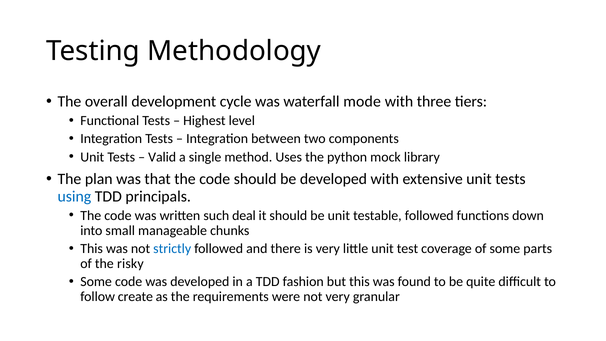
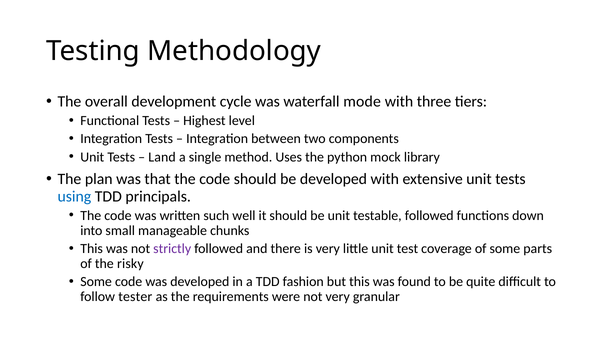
Valid: Valid -> Land (162, 157)
deal: deal -> well (244, 215)
strictly colour: blue -> purple (172, 249)
create: create -> tester (135, 297)
